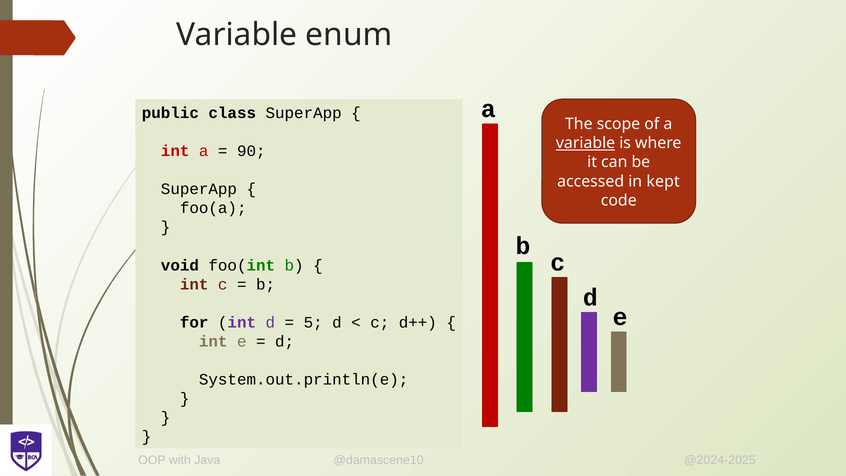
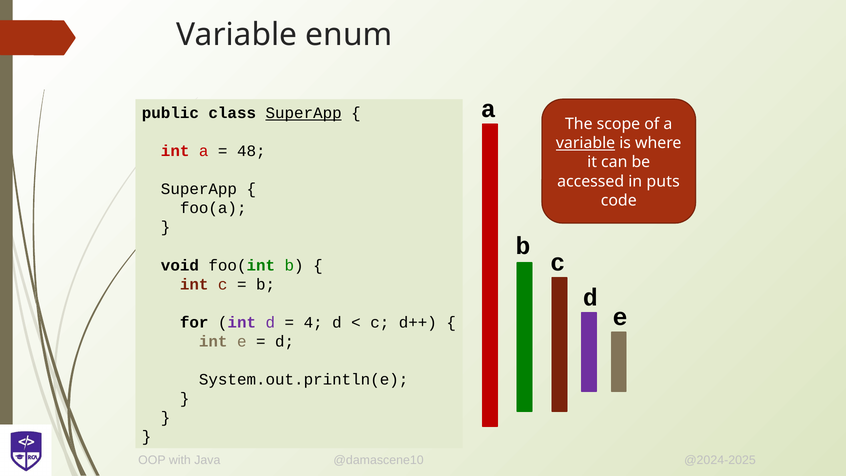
SuperApp underline: none -> present (304, 113)
90: 90 -> 48 (251, 151)
kept: kept -> puts (663, 181)
5: 5 -> 4 (313, 322)
